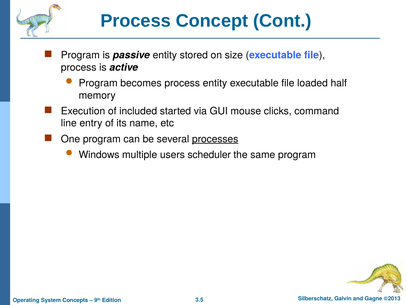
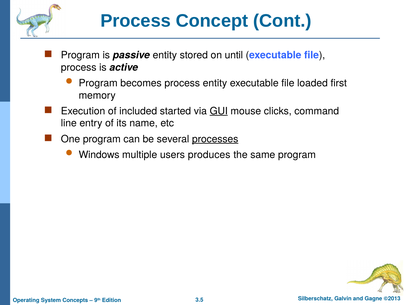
size: size -> until (234, 55)
half: half -> first (339, 83)
GUI underline: none -> present (219, 111)
scheduler: scheduler -> produces (209, 155)
